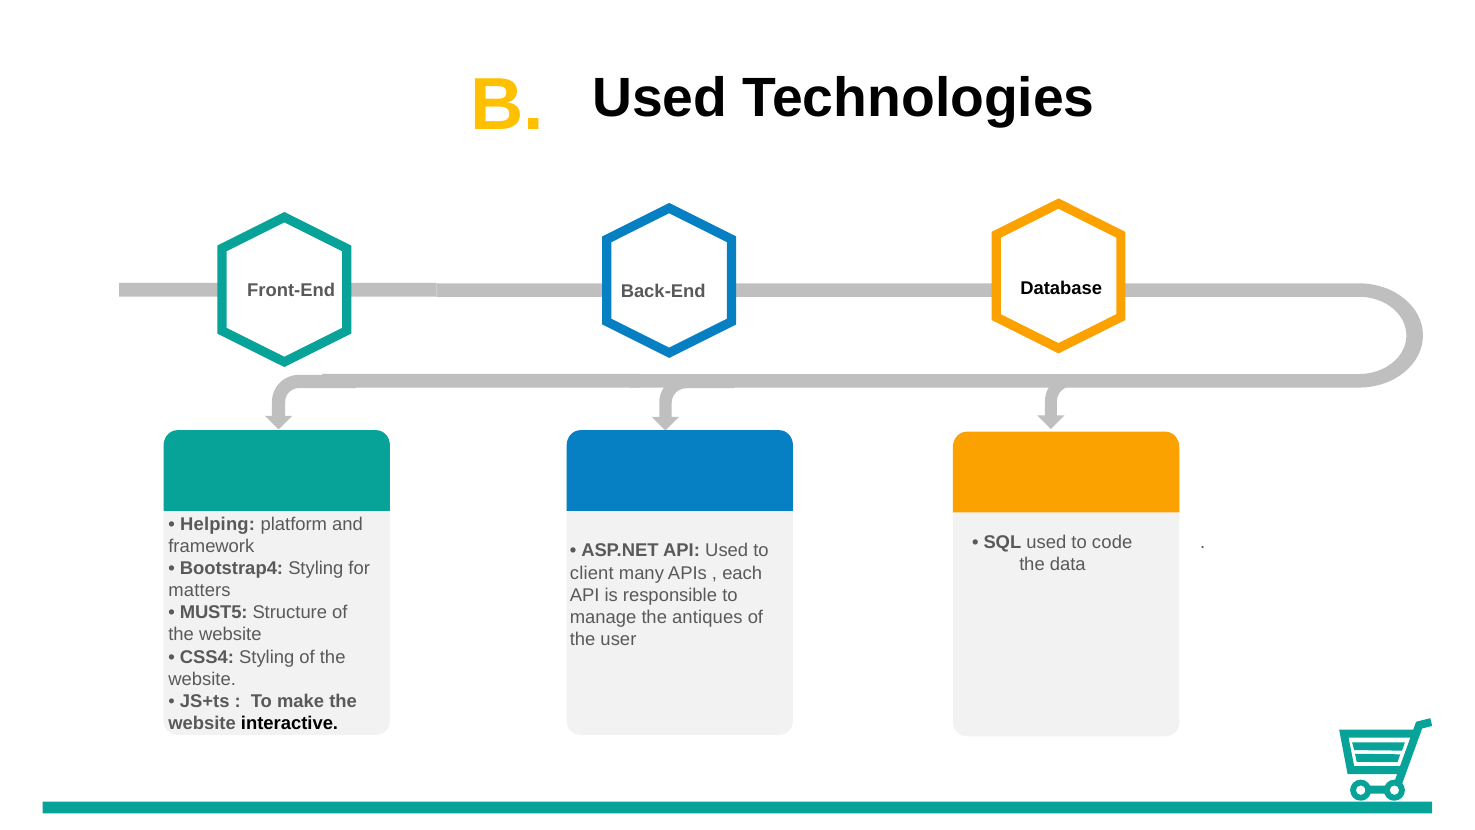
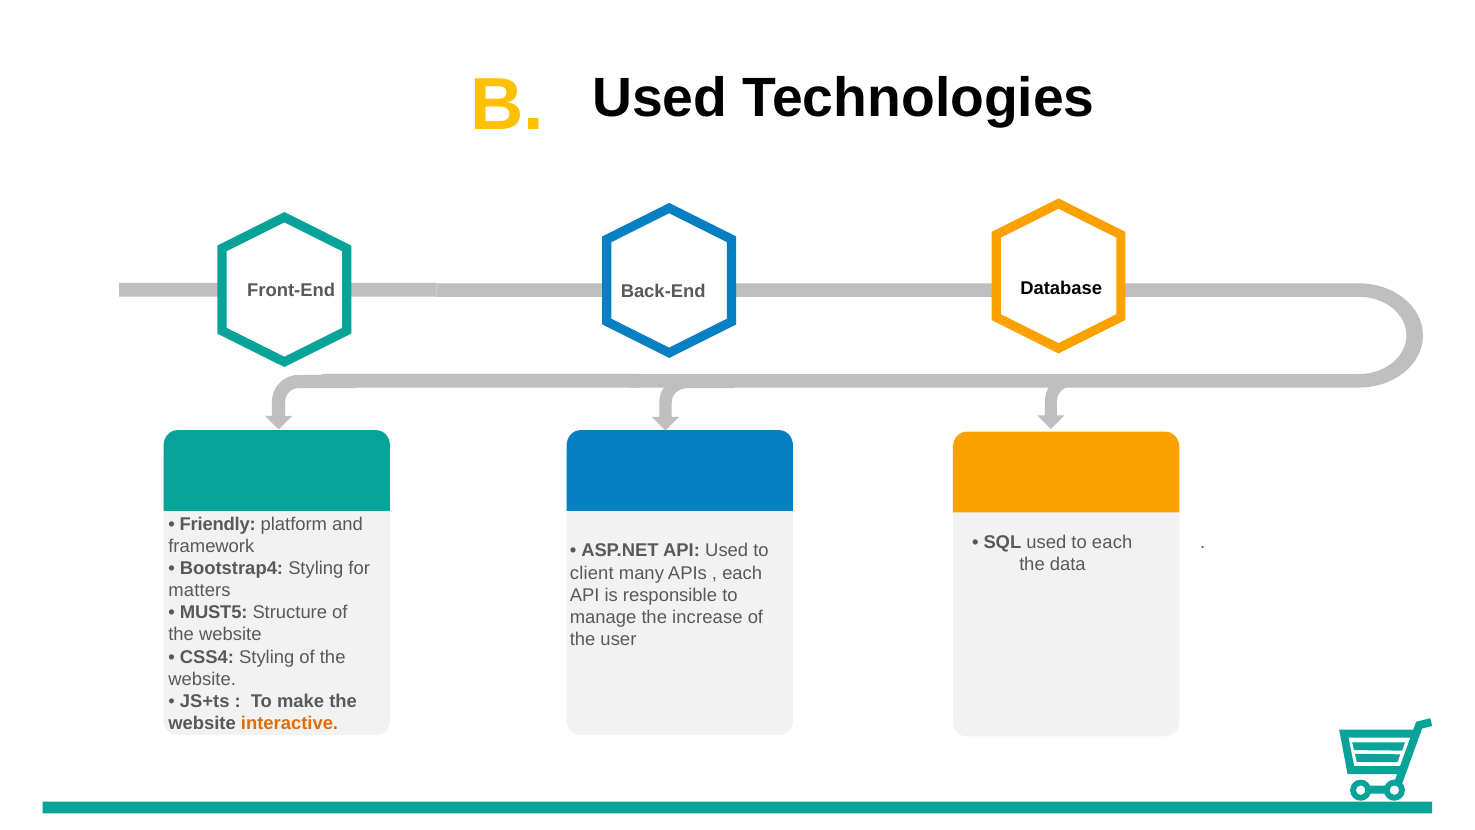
Helping: Helping -> Friendly (218, 524)
to code: code -> each (1112, 542)
antiques: antiques -> increase (707, 617)
interactive colour: black -> orange (290, 723)
